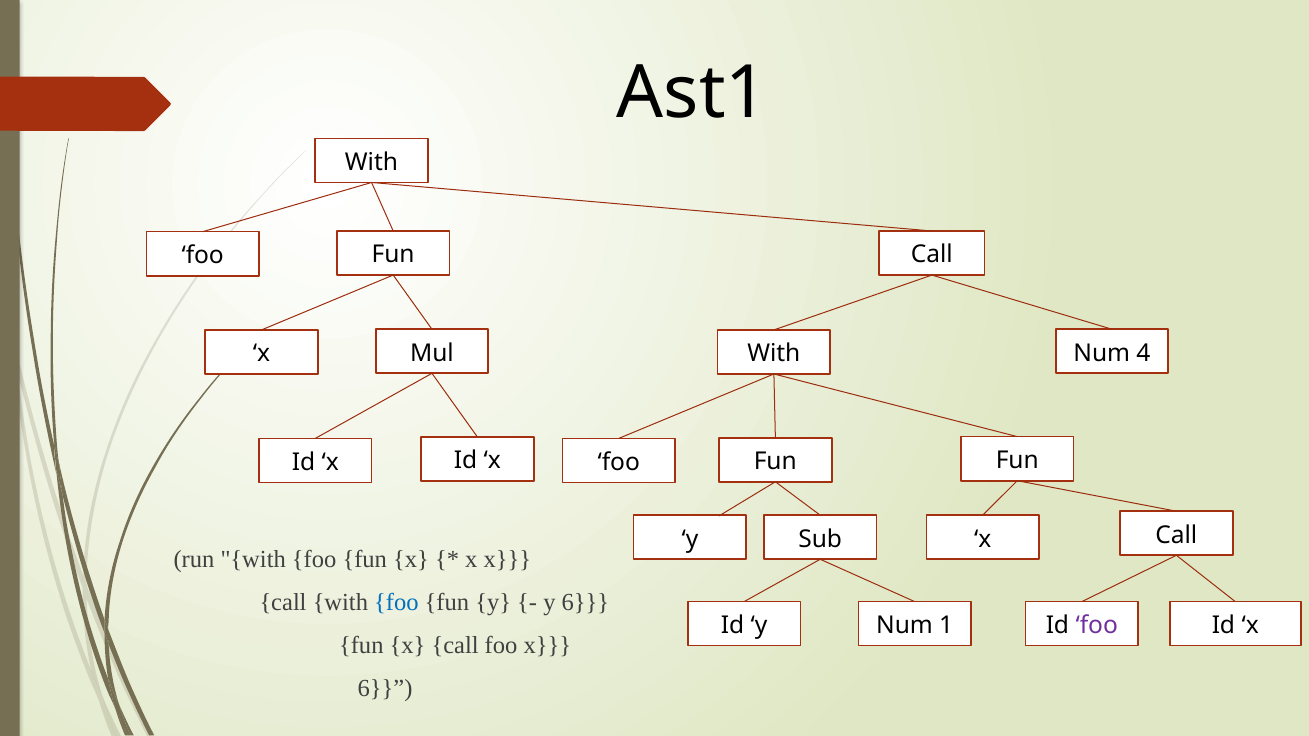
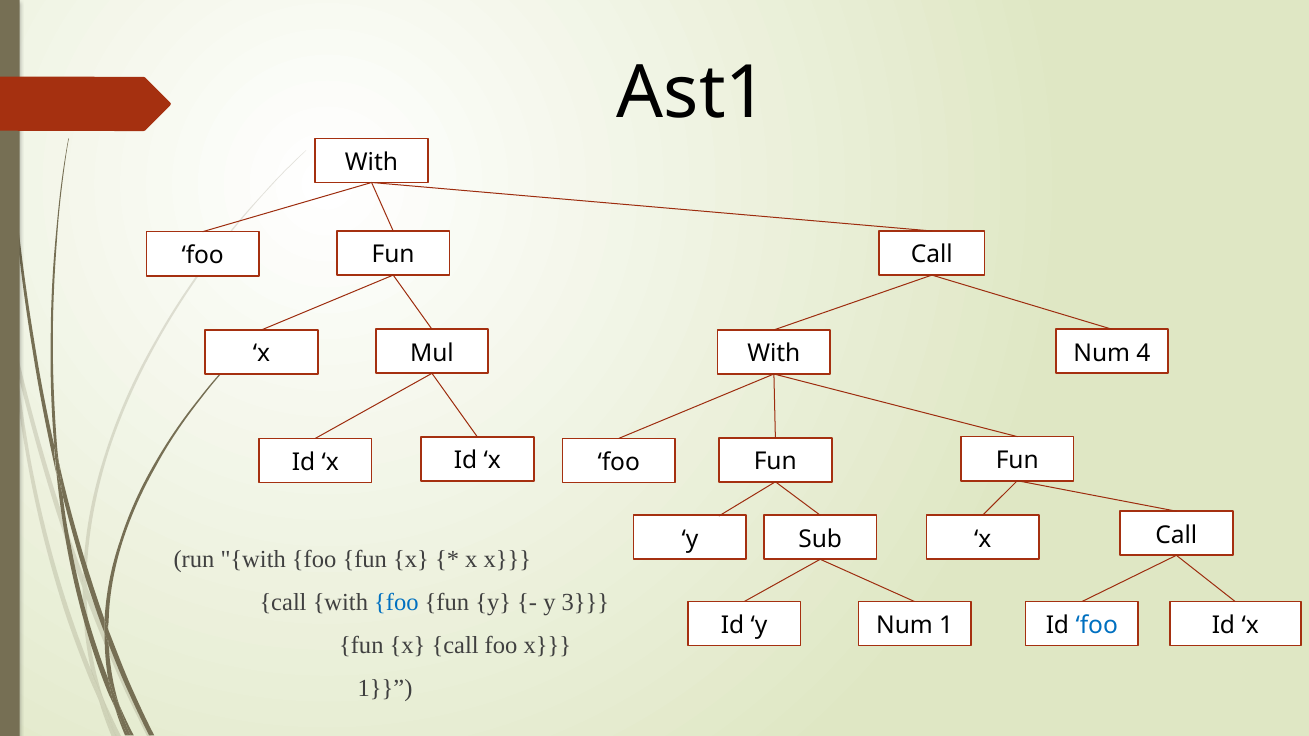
y 6: 6 -> 3 (585, 603)
foo colour: purple -> blue (1097, 626)
6: 6 -> 1 (385, 689)
